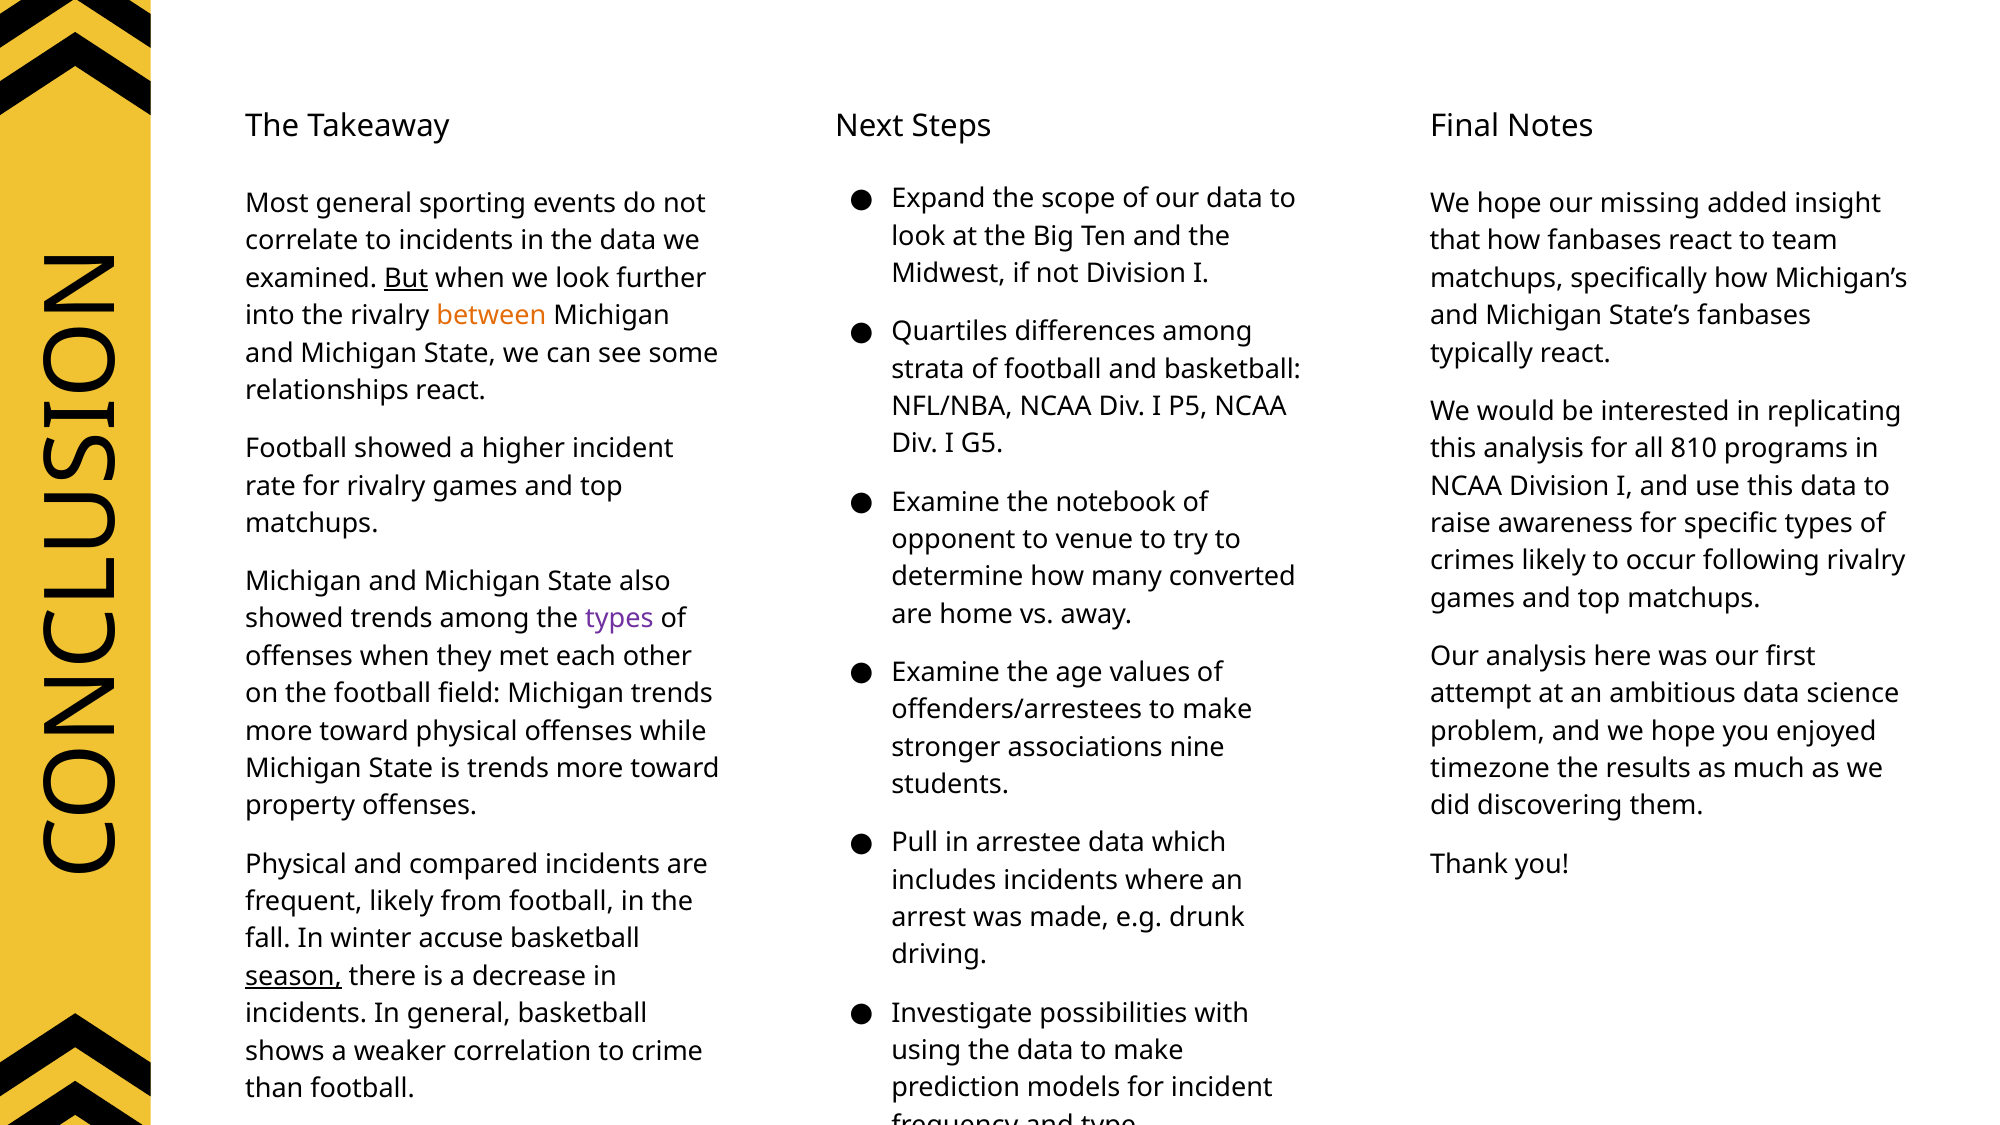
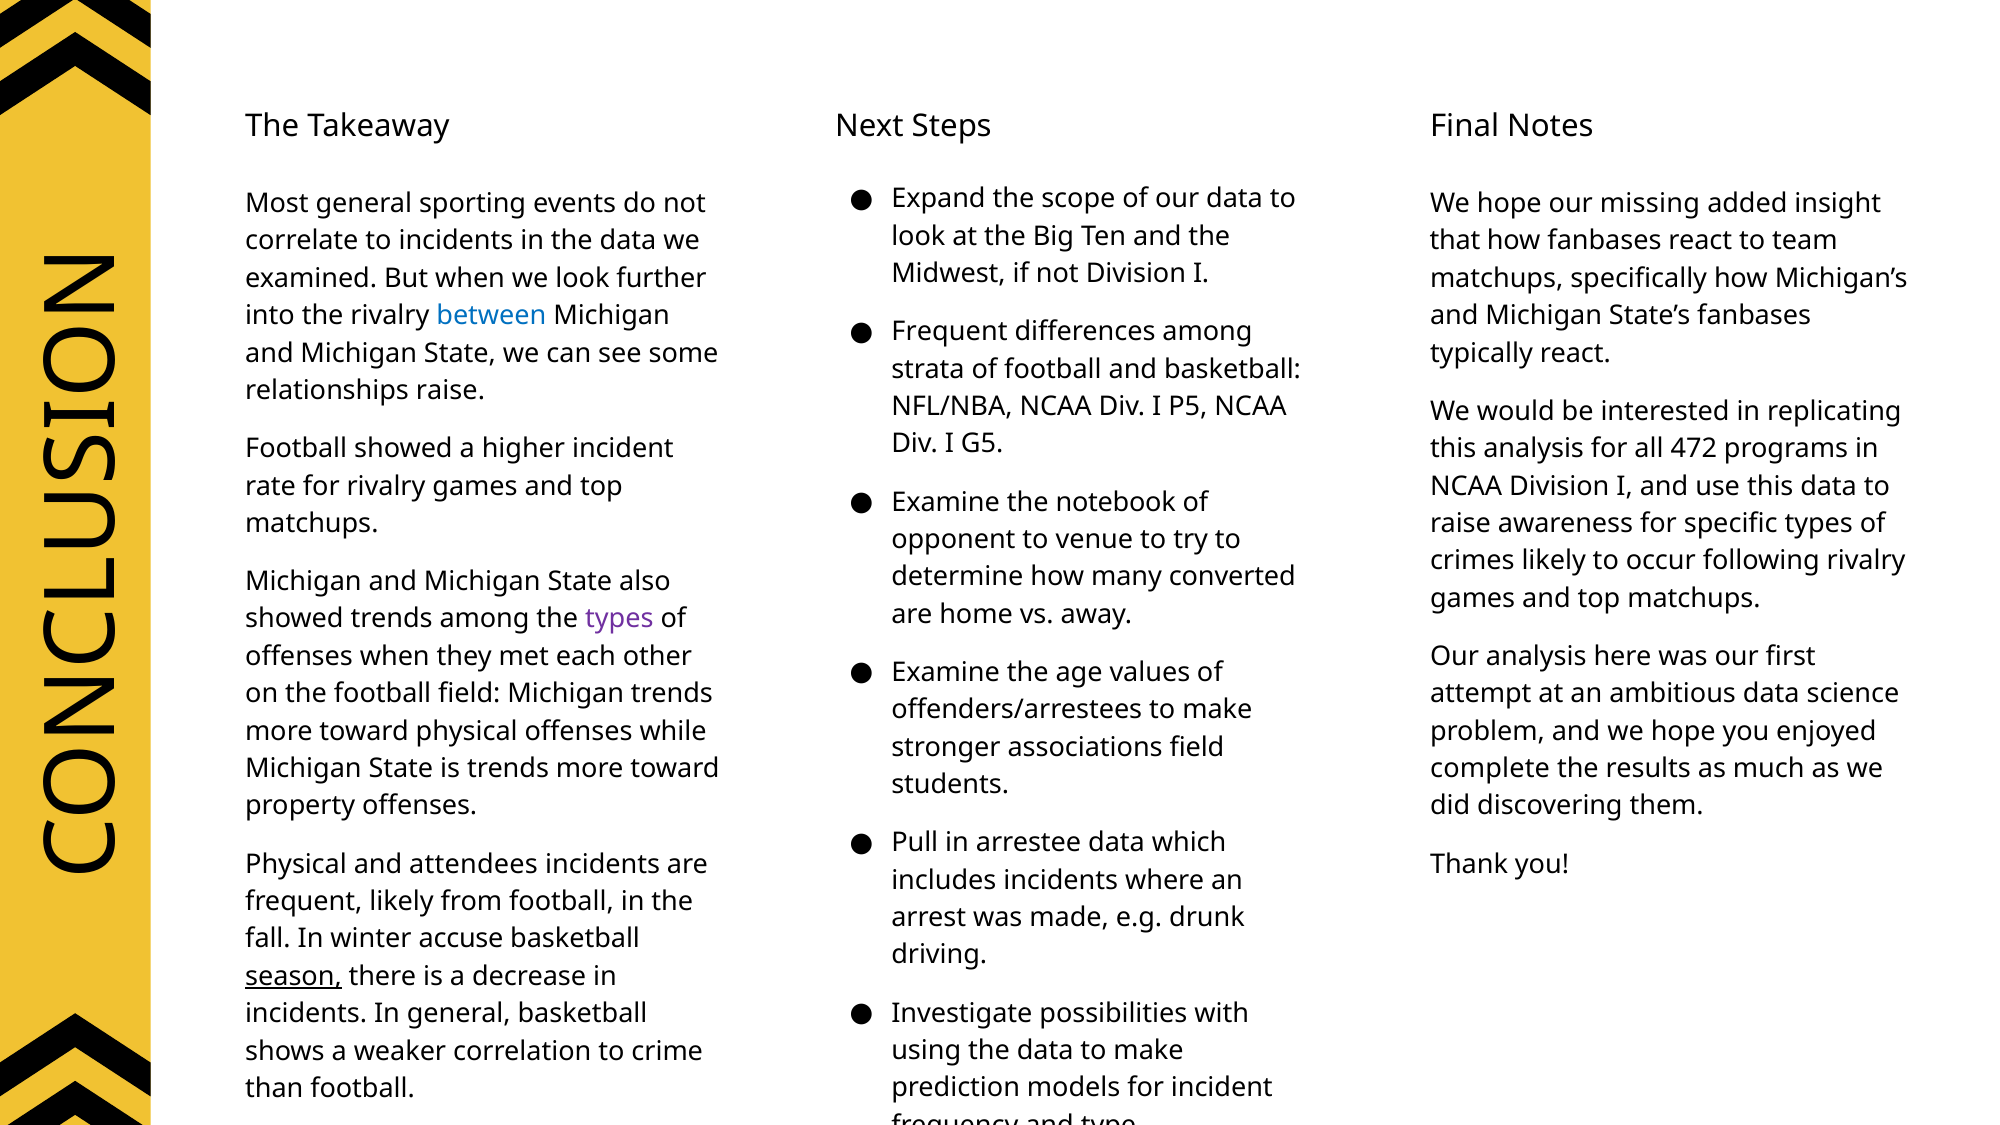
But underline: present -> none (406, 278)
between colour: orange -> blue (491, 316)
Quartiles: Quartiles -> Frequent (950, 332)
relationships react: react -> raise (450, 390)
810: 810 -> 472 (1694, 449)
associations nine: nine -> field (1197, 747)
timezone: timezone -> complete (1490, 768)
compared: compared -> attendees (474, 864)
